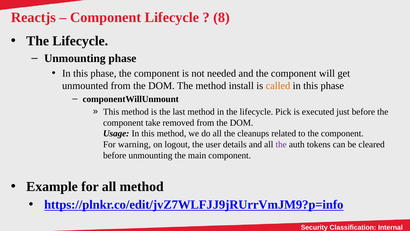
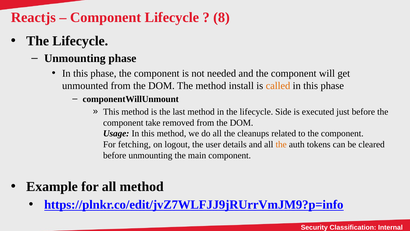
Pick: Pick -> Side (283, 112)
warning: warning -> fetching (134, 144)
the colour: purple -> orange (281, 144)
